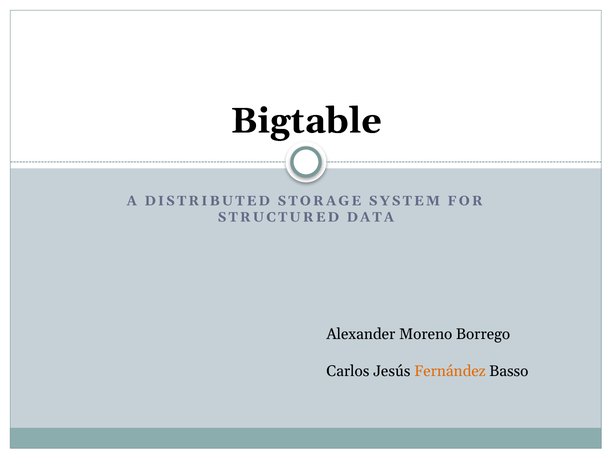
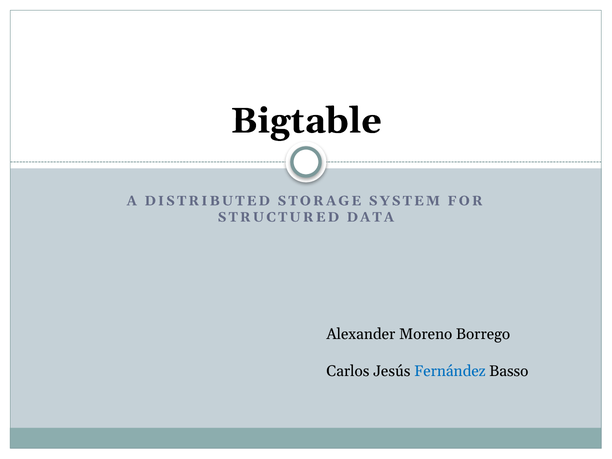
Fernández colour: orange -> blue (450, 371)
